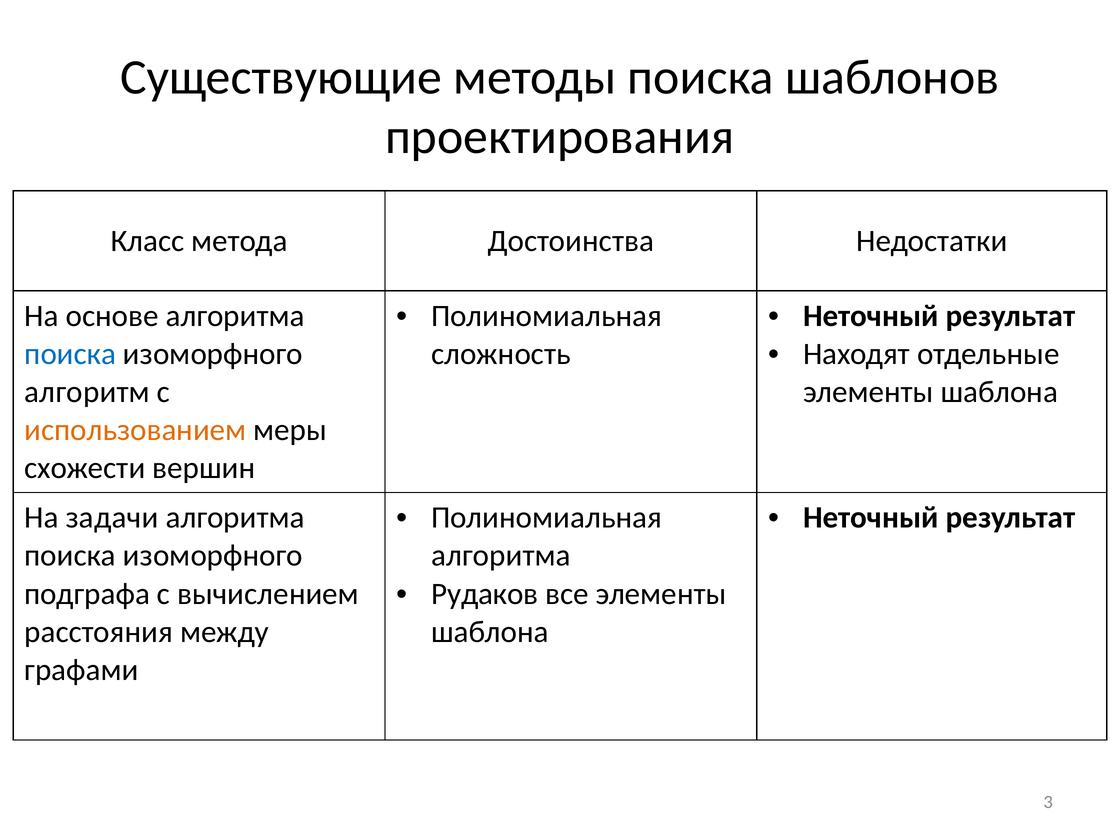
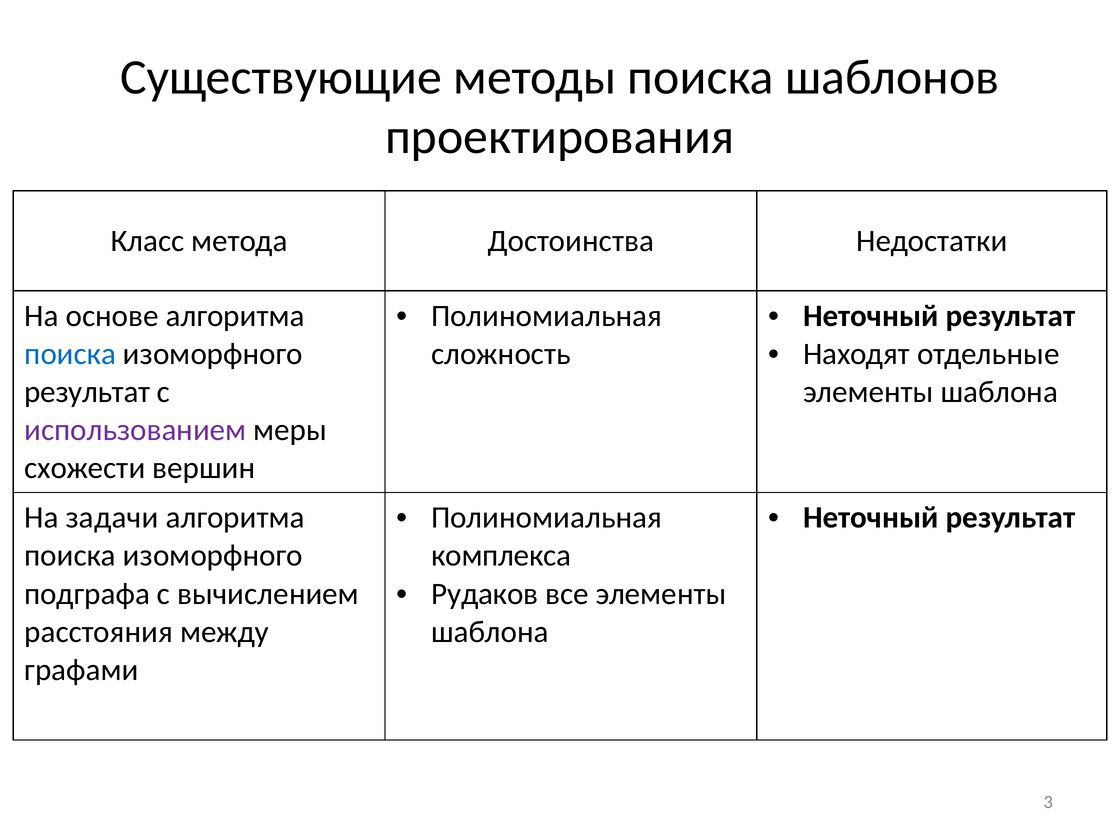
алгоритм: алгоритм -> результат (87, 392)
использованием colour: orange -> purple (135, 430)
алгоритма: алгоритма -> комплекса (501, 556)
